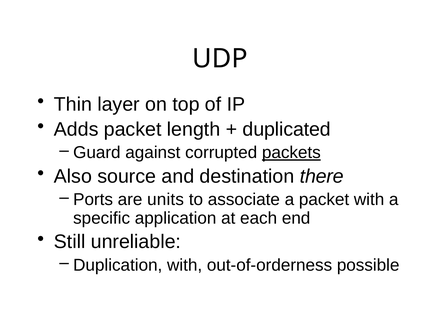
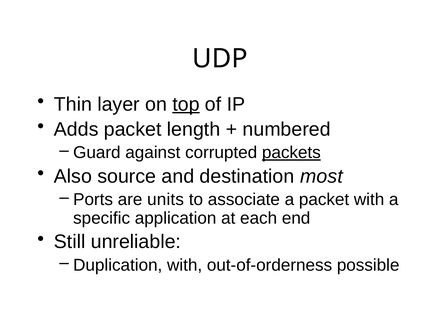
top underline: none -> present (186, 104)
duplicated: duplicated -> numbered (287, 129)
there: there -> most (322, 176)
